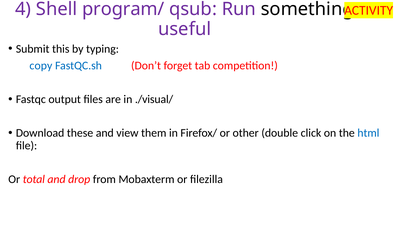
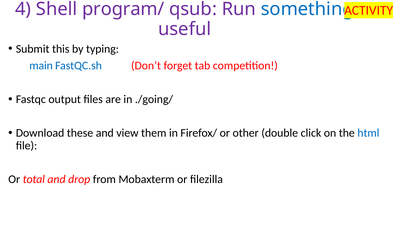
something colour: black -> blue (307, 9)
copy: copy -> main (41, 66)
./visual/: ./visual/ -> ./going/ (154, 99)
